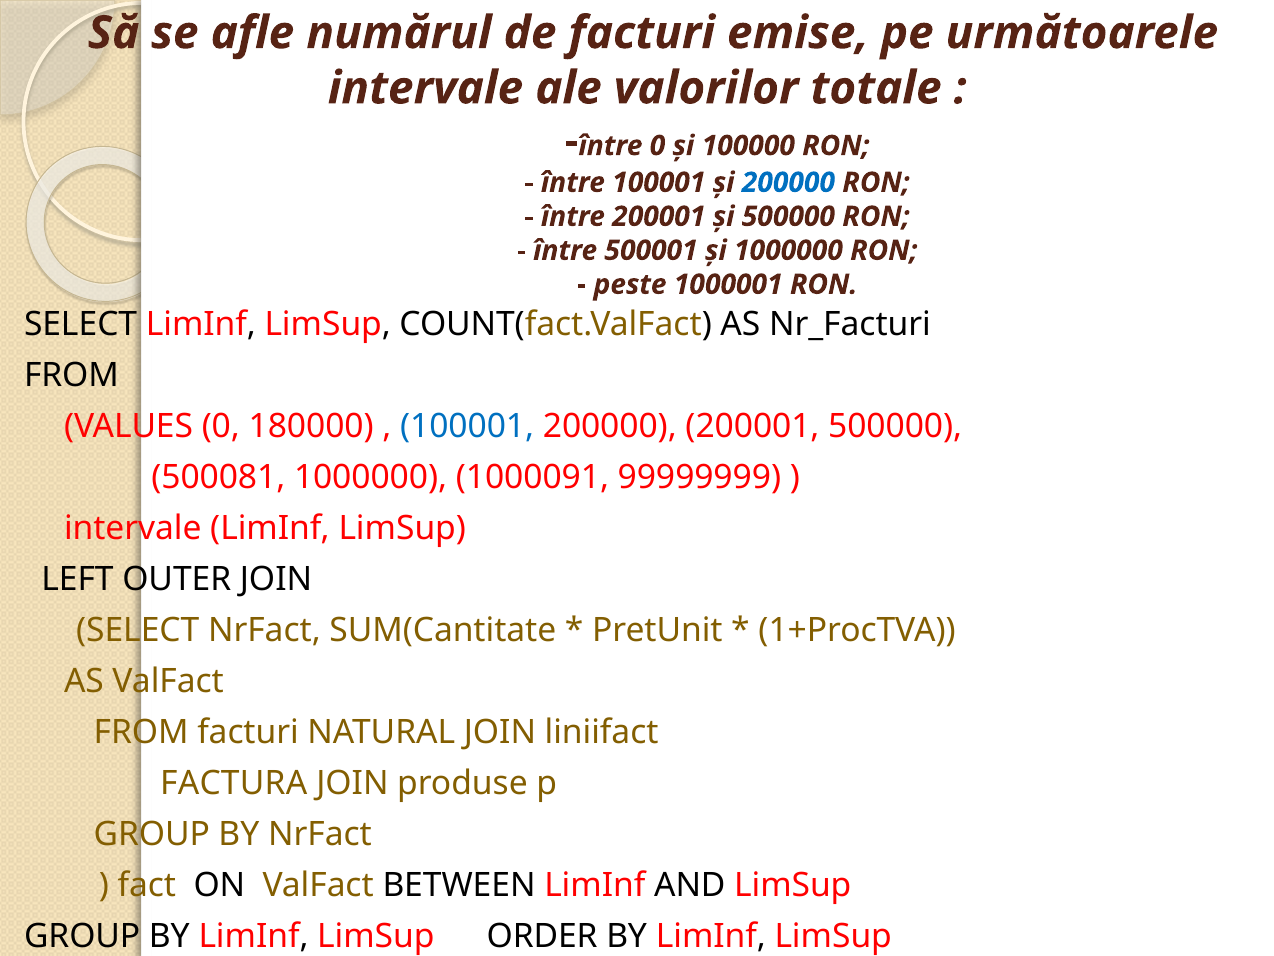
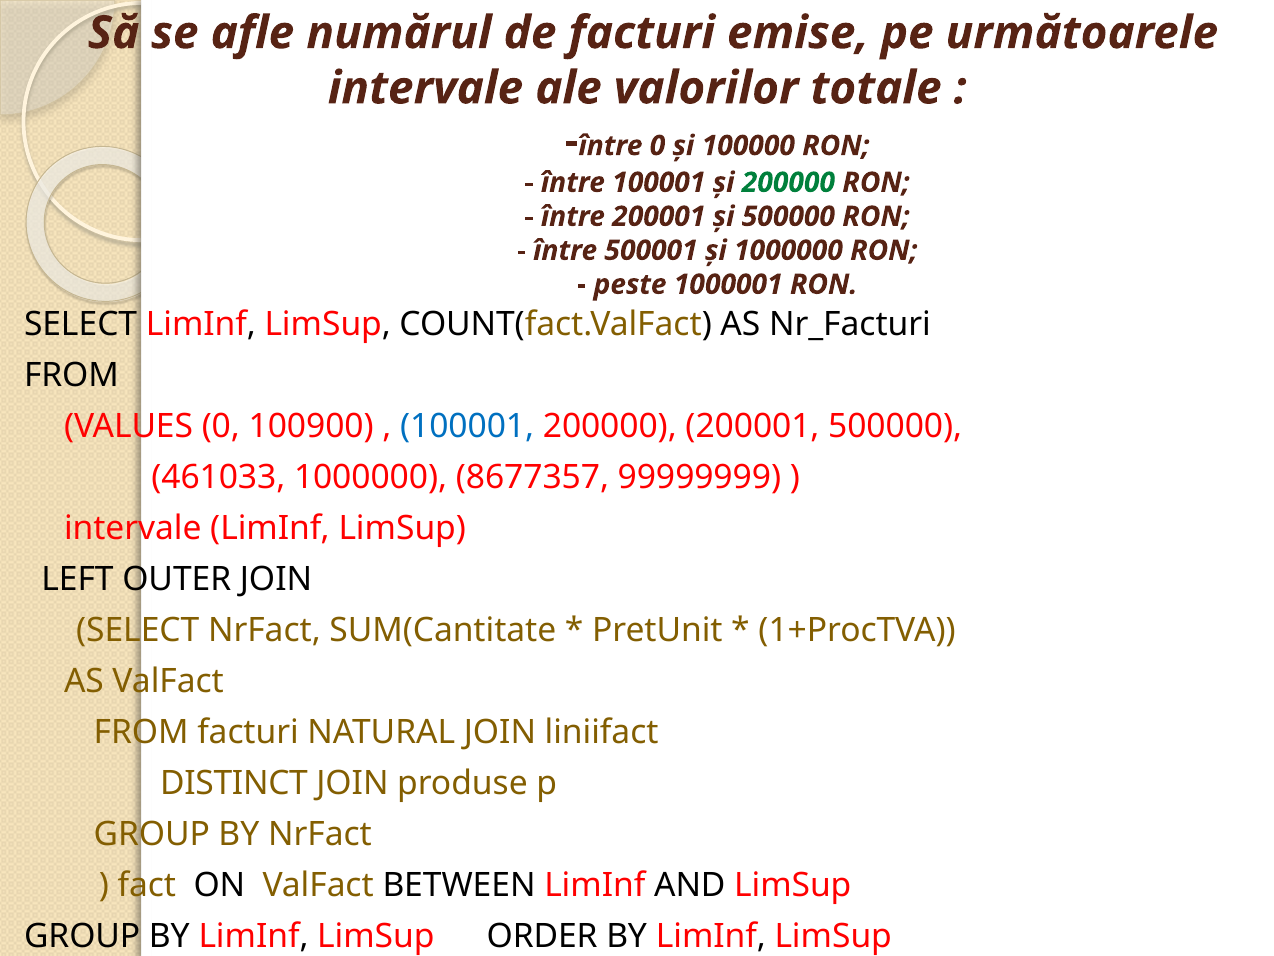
200000 colour: blue -> green (788, 182)
180000: 180000 -> 100900 (311, 426)
500081: 500081 -> 461033 (218, 477)
1000091: 1000091 -> 8677357 (532, 477)
FACTURA: FACTURA -> DISTINCT (234, 783)
